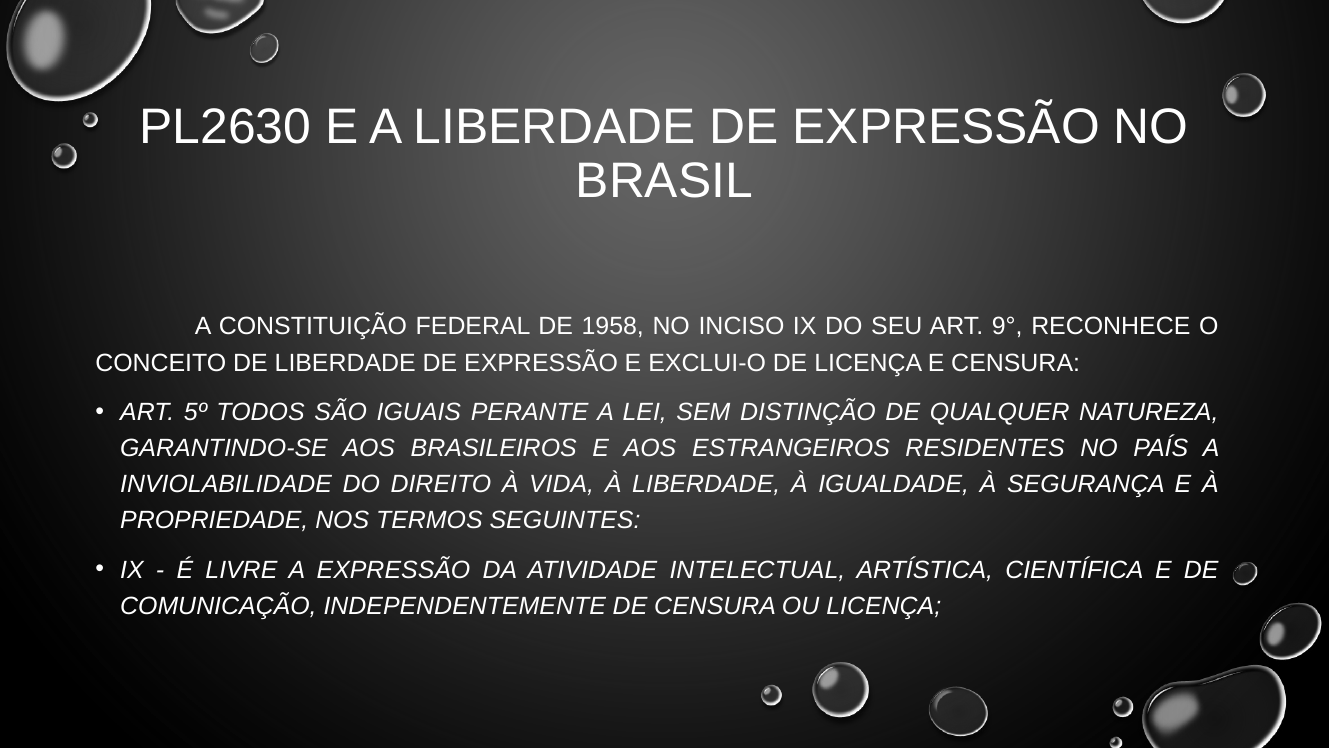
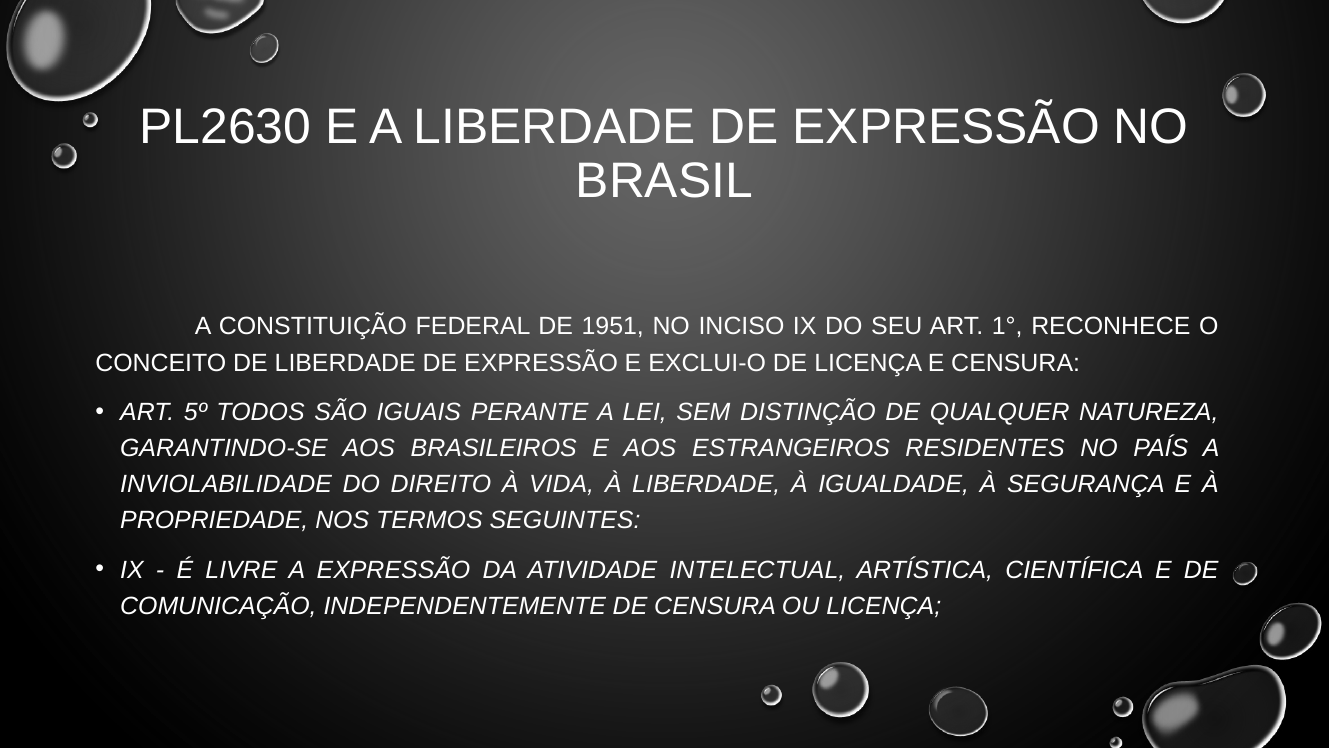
1958: 1958 -> 1951 (613, 326)
9°: 9° -> 1° (1007, 326)
